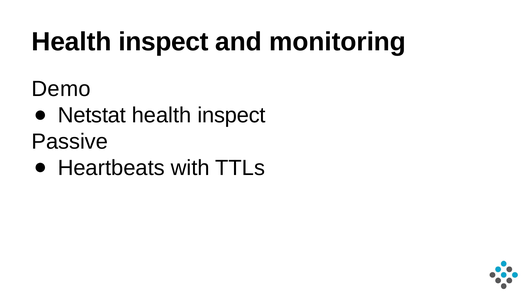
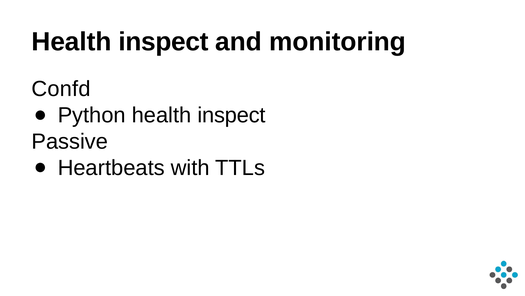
Demo: Demo -> Confd (61, 89)
Netstat: Netstat -> Python (92, 115)
